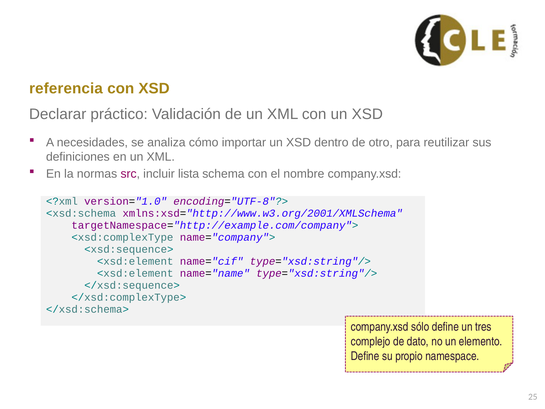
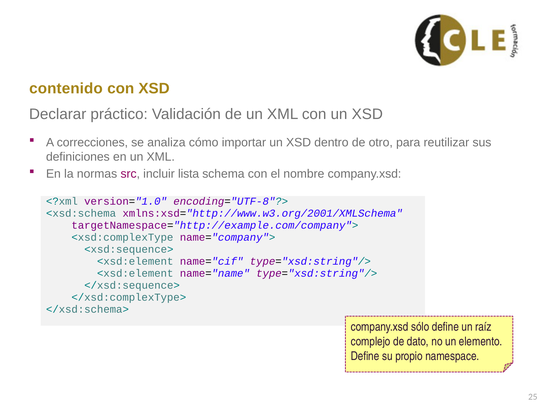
referencia: referencia -> contenido (66, 89)
necesidades: necesidades -> correcciones (92, 142)
tres: tres -> raíz (483, 327)
